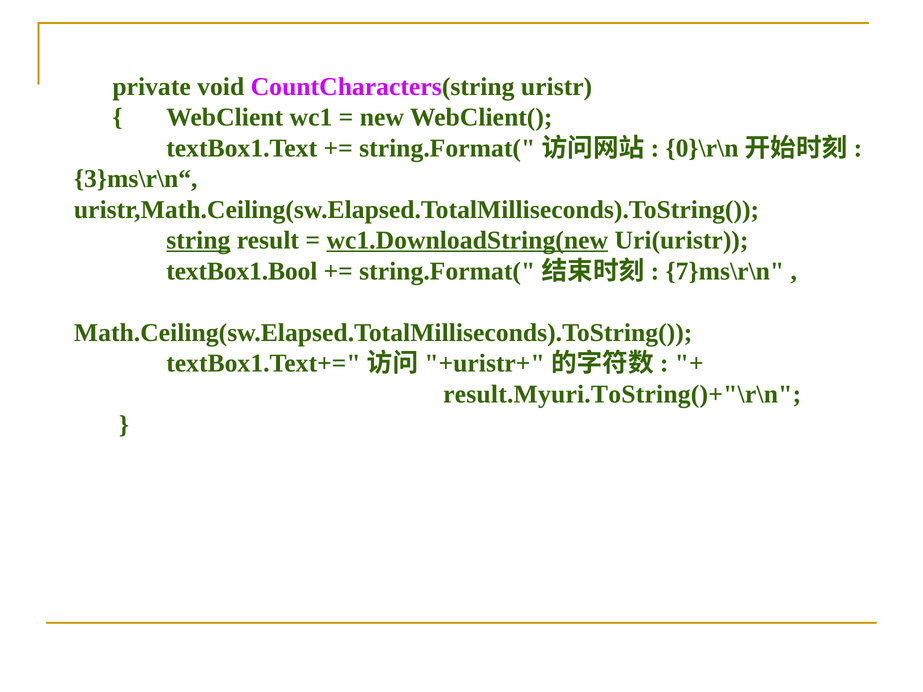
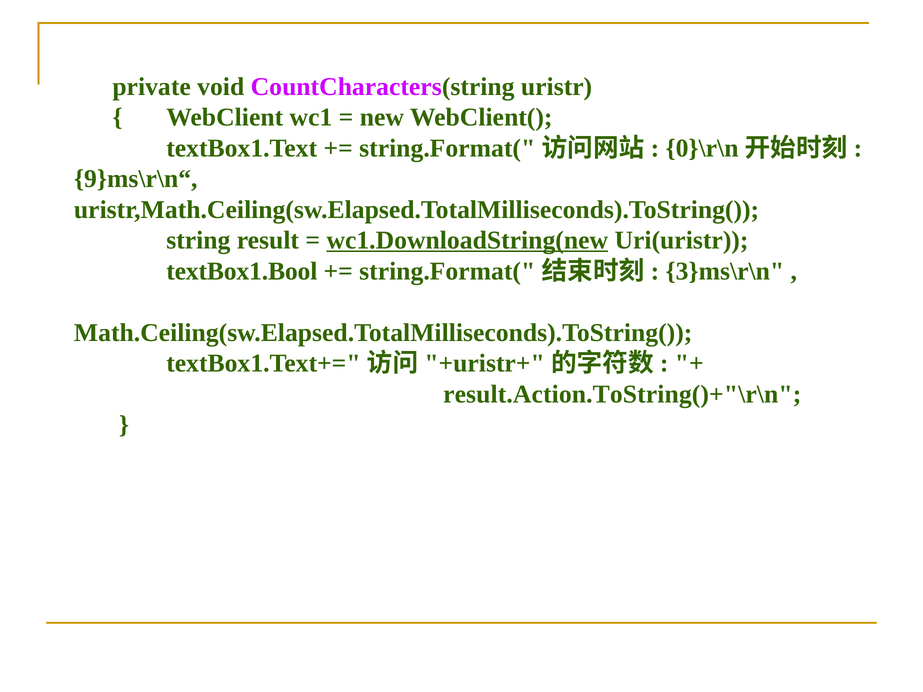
3}ms\r\n“: 3}ms\r\n“ -> 9}ms\r\n“ (136, 179)
string underline: present -> none (198, 240)
7}ms\r\n: 7}ms\r\n -> 3}ms\r\n (725, 271)
result.Myuri.ToString()+"\r\n: result.Myuri.ToString()+"\r\n -> result.Action.ToString()+"\r\n (622, 394)
